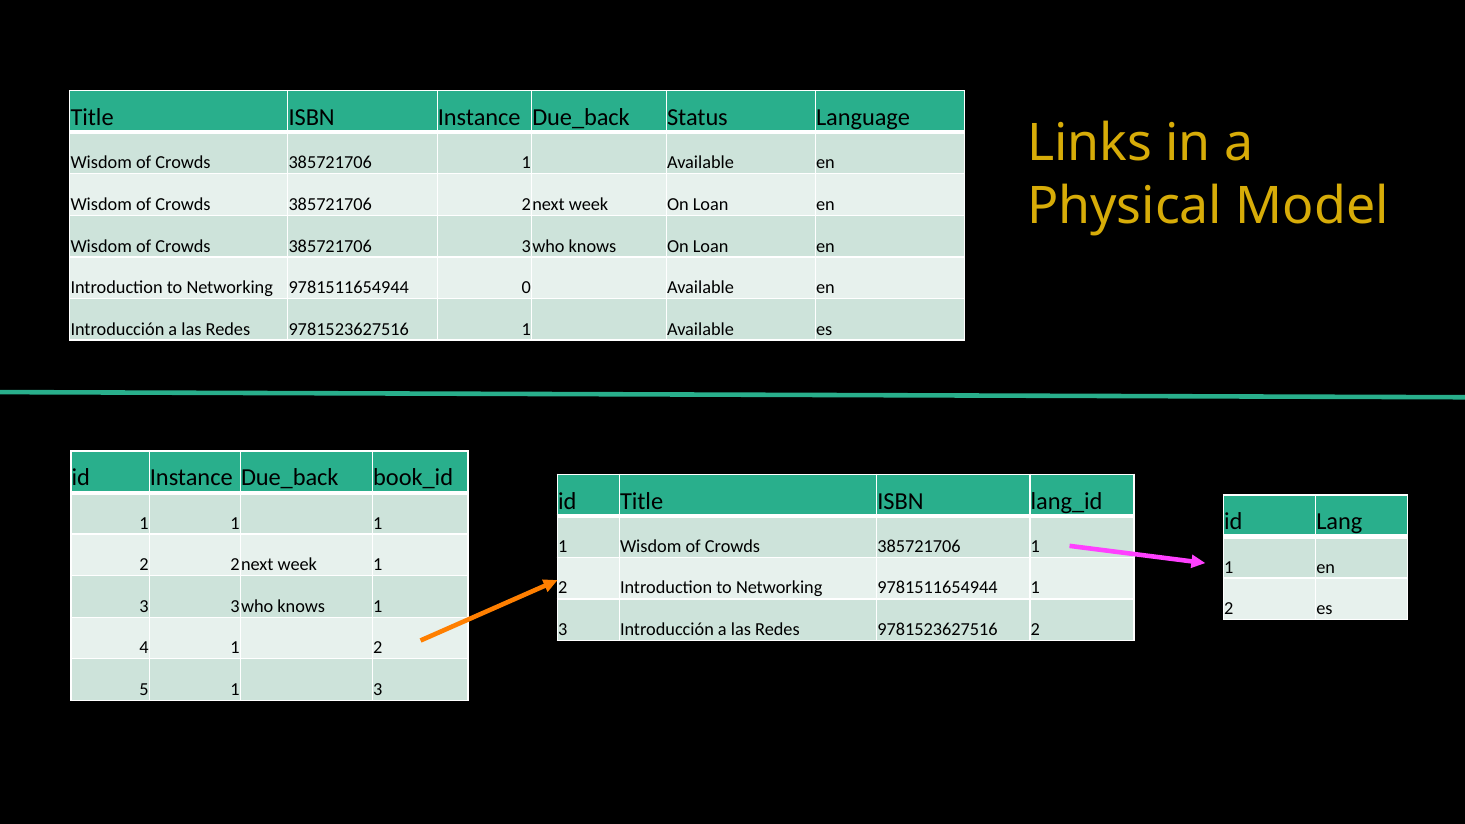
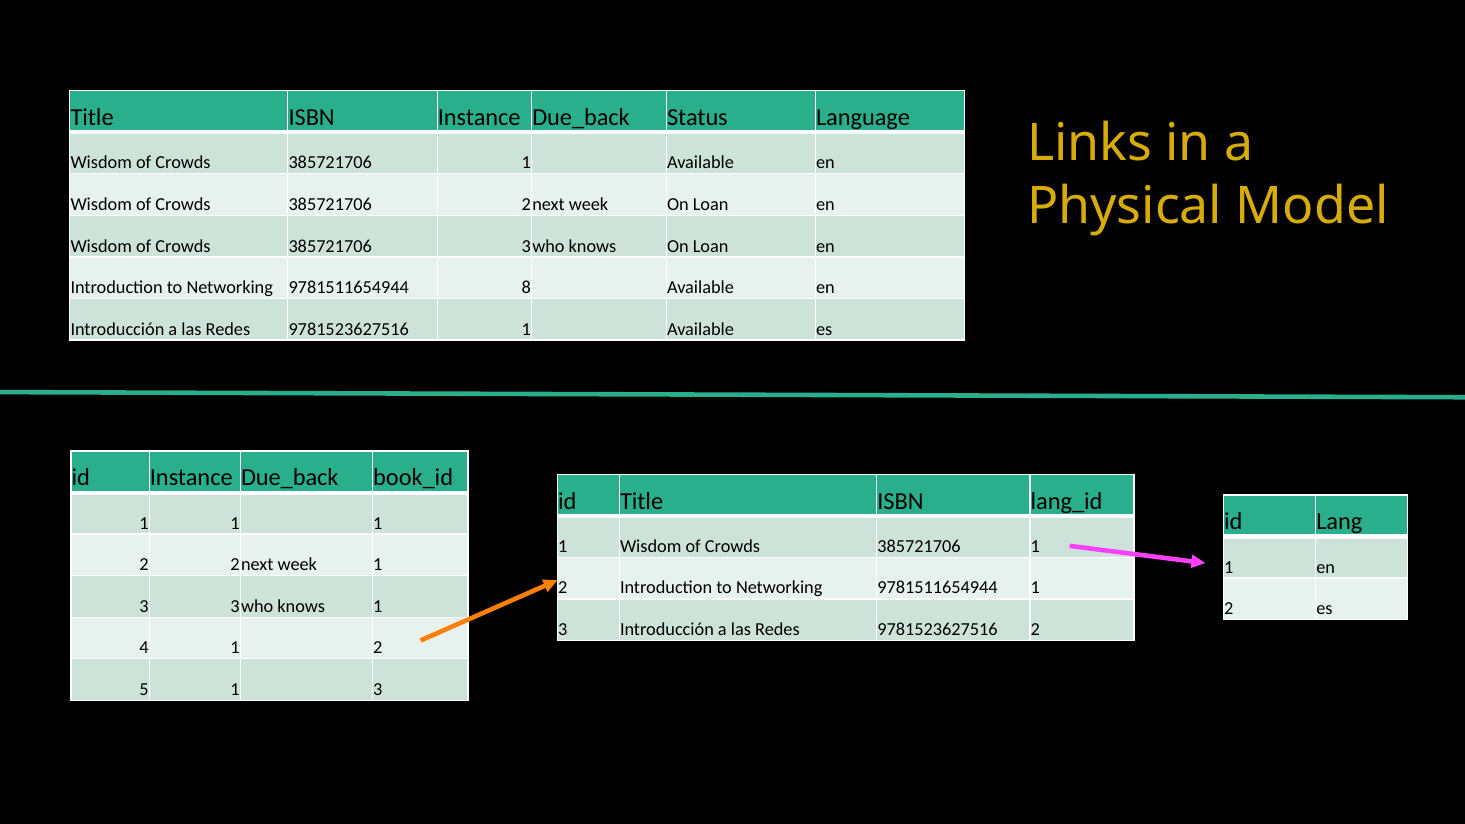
0: 0 -> 8 (526, 288)
